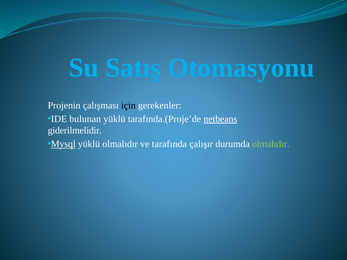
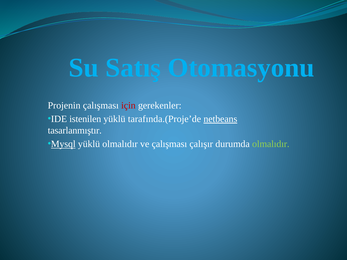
için colour: black -> red (128, 106)
bulunan: bulunan -> istenilen (85, 119)
giderilmelidir: giderilmelidir -> tasarlanmıştır (75, 131)
ve tarafında: tarafında -> çalışması (169, 144)
